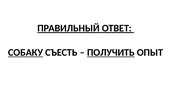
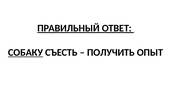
ПОЛУЧИТЬ underline: present -> none (111, 52)
